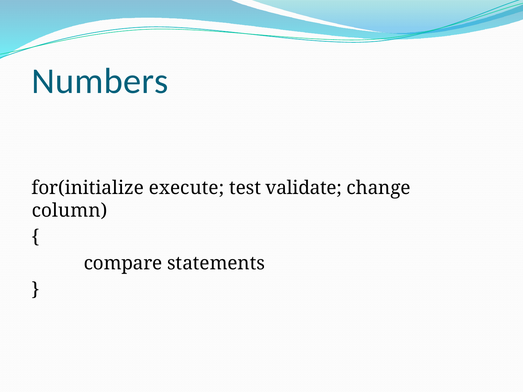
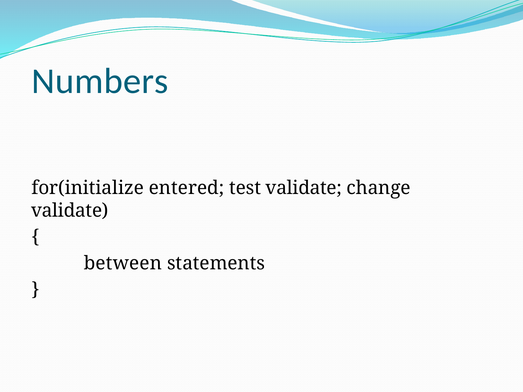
execute: execute -> entered (187, 188)
column: column -> validate (70, 211)
compare: compare -> between (123, 263)
